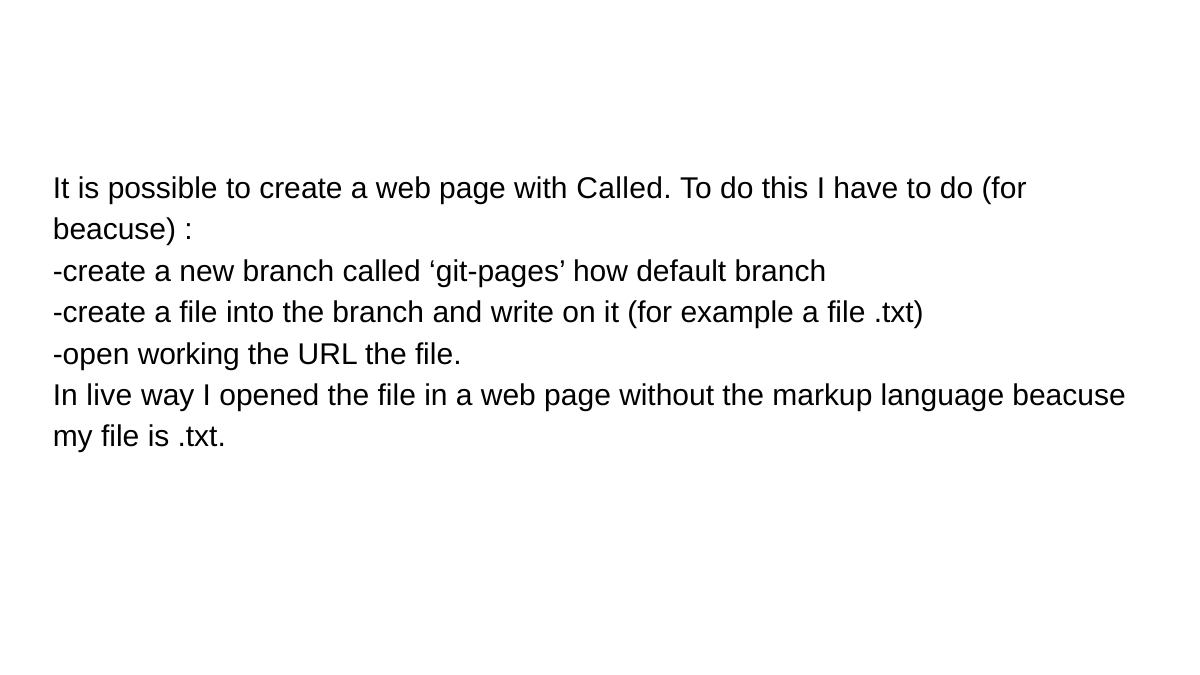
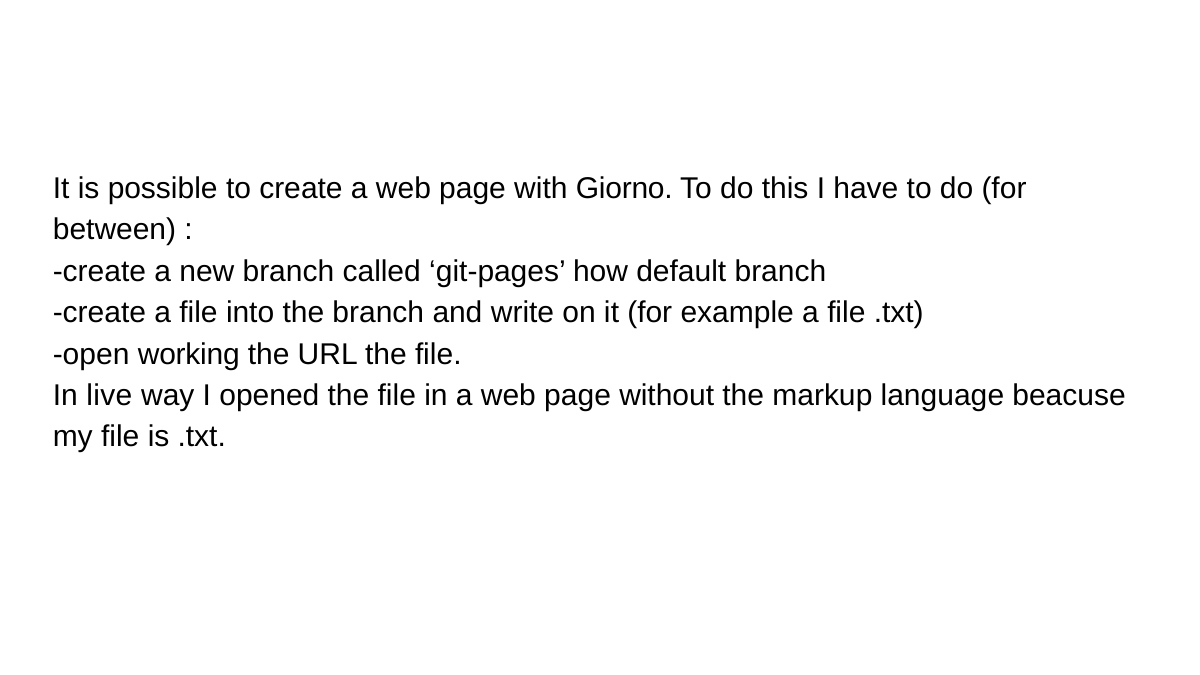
with Called: Called -> Giorno (624, 189)
beacuse: beacuse -> between (115, 230)
